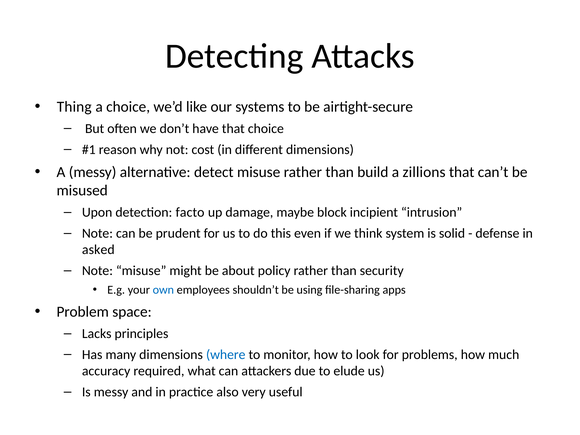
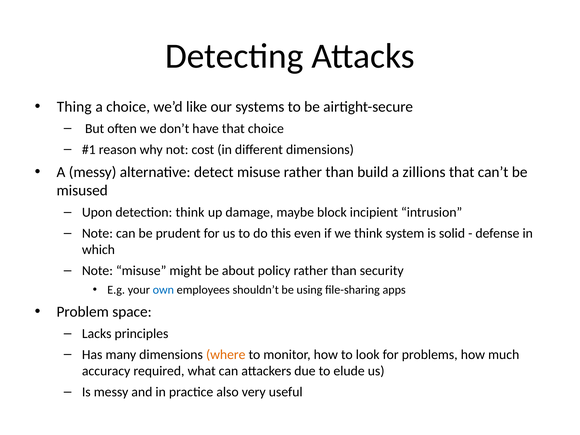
detection facto: facto -> think (190, 212)
asked: asked -> which (98, 250)
where colour: blue -> orange (226, 355)
